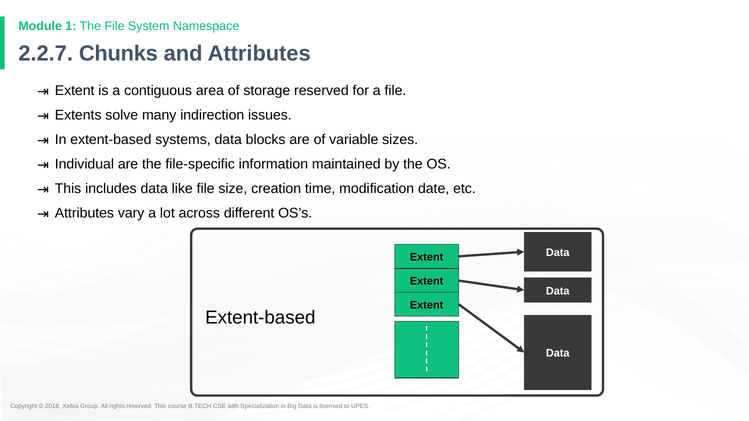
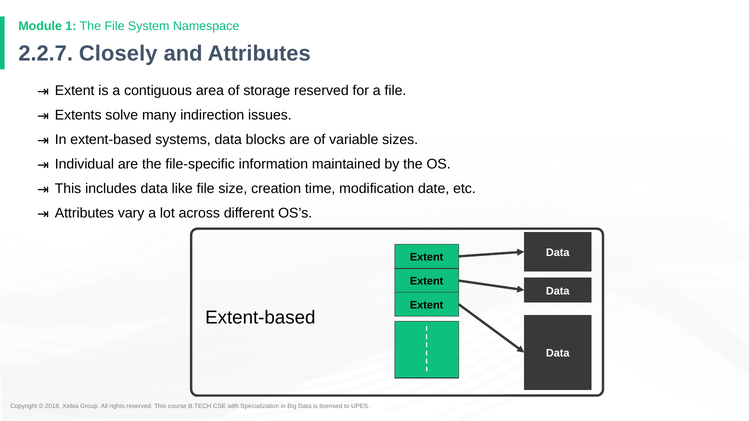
Chunks: Chunks -> Closely (118, 53)
